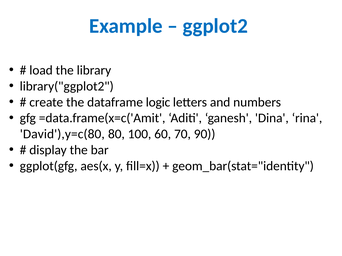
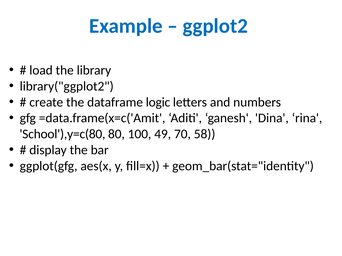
David'),y=c(80: David'),y=c(80 -> School'),y=c(80 (62, 134)
60: 60 -> 49 (163, 134)
90: 90 -> 58 (205, 134)
